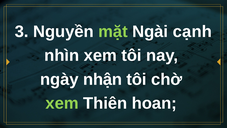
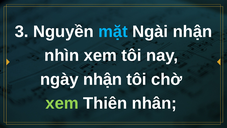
mặt colour: light green -> light blue (113, 32)
Ngài cạnh: cạnh -> nhận (192, 32)
hoan: hoan -> nhân (154, 103)
